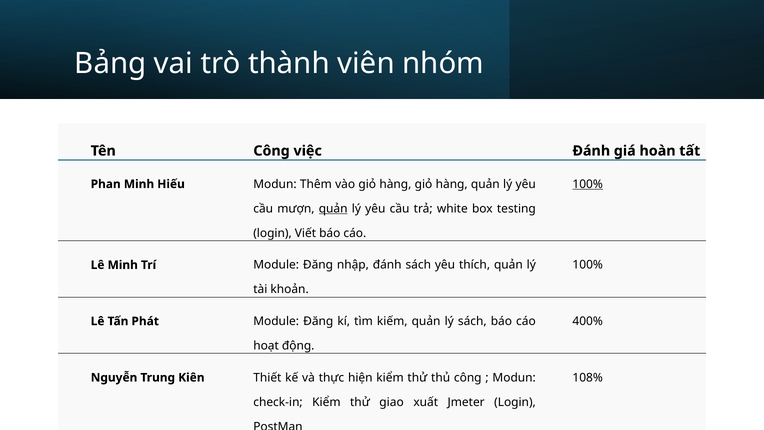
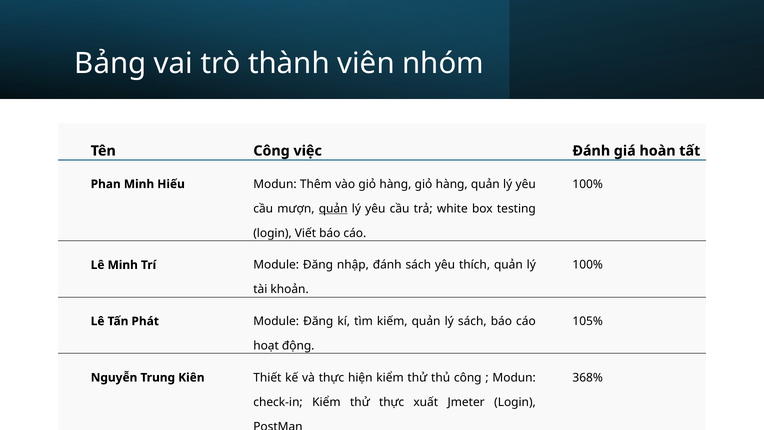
100% underline: present -> none (588, 184)
400%: 400% -> 105% (588, 321)
108%: 108% -> 368% (588, 377)
thử giao: giao -> thực (392, 402)
